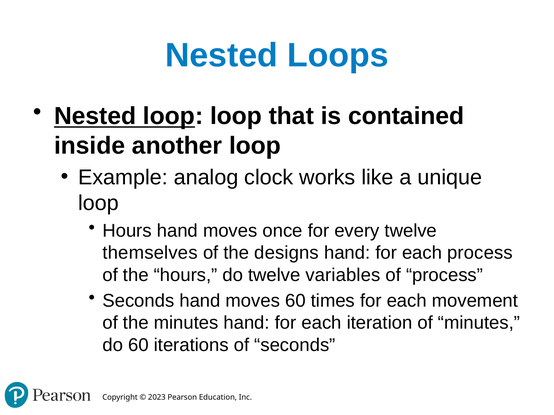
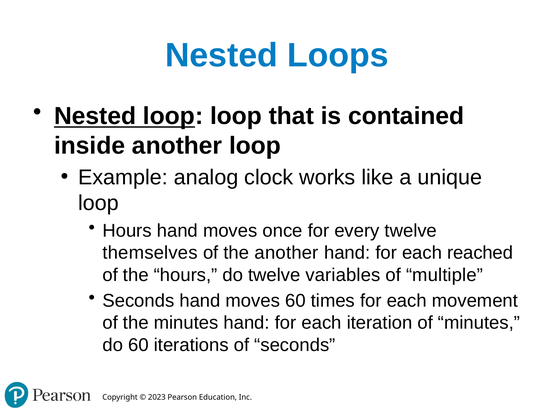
the designs: designs -> another (287, 253)
each process: process -> reached (480, 253)
of process: process -> multiple (444, 275)
